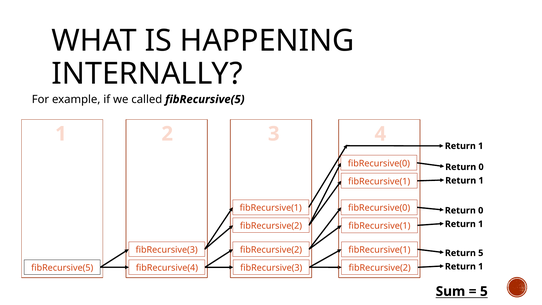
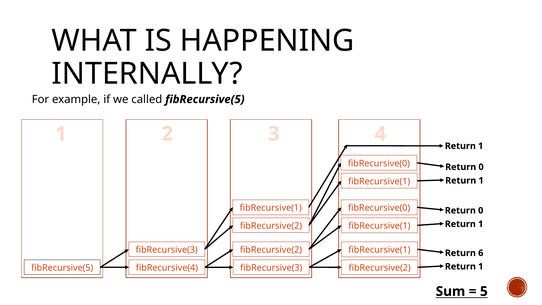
Return 5: 5 -> 6 (481, 253)
